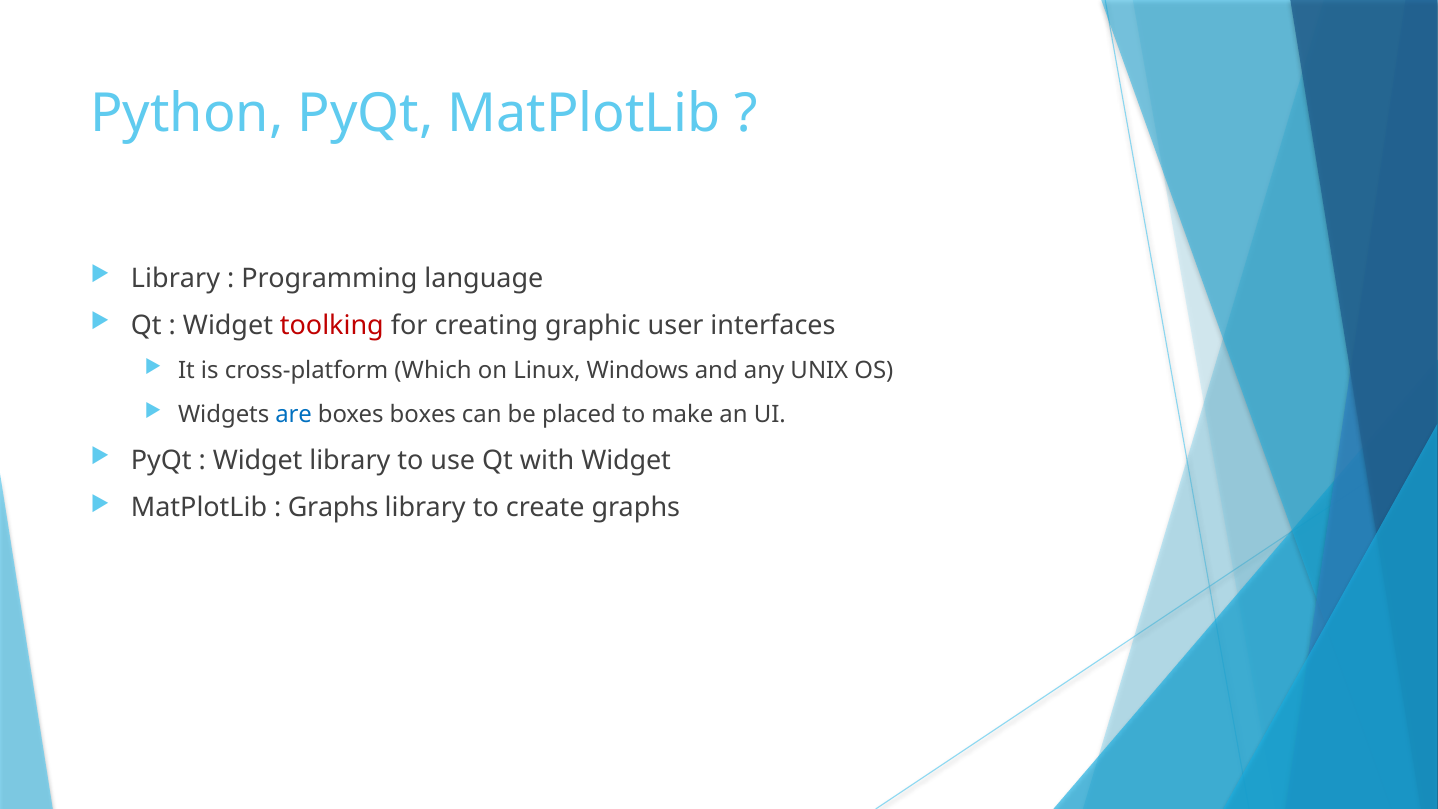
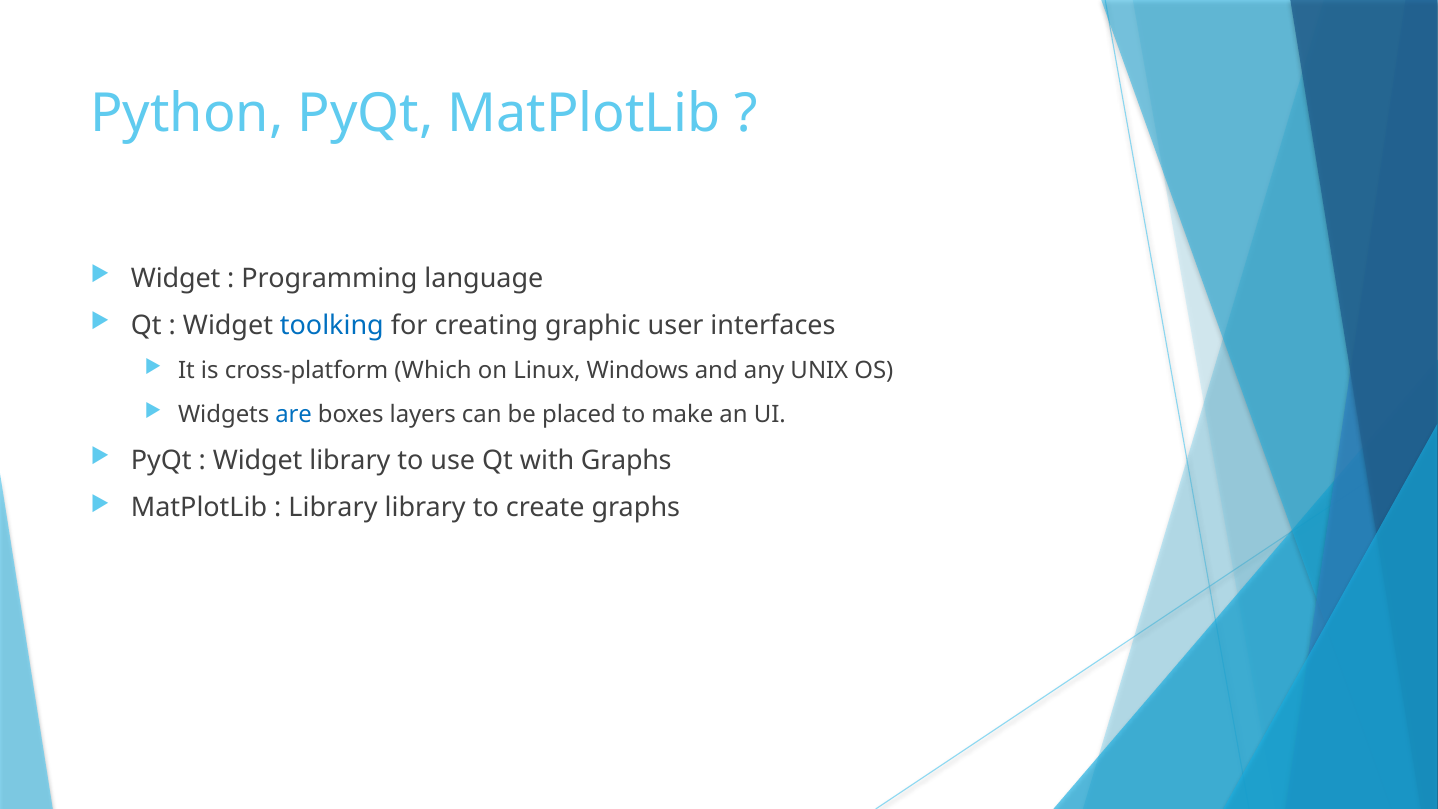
Library: Library -> Widget (176, 278)
toolking colour: red -> blue (332, 326)
boxes boxes: boxes -> layers (423, 415)
with Widget: Widget -> Graphs (626, 460)
Graphs: Graphs -> Library (333, 508)
